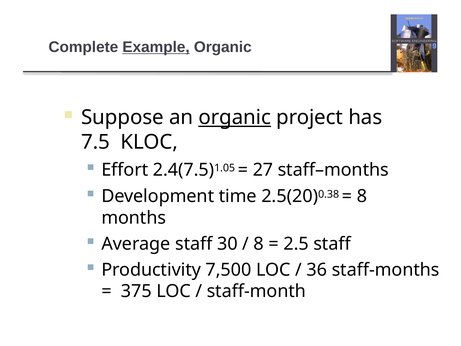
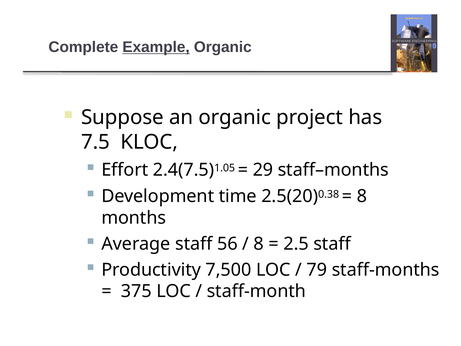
organic underline: present -> none (235, 117)
27: 27 -> 29 (263, 170)
30: 30 -> 56 (227, 244)
36: 36 -> 79 (317, 270)
